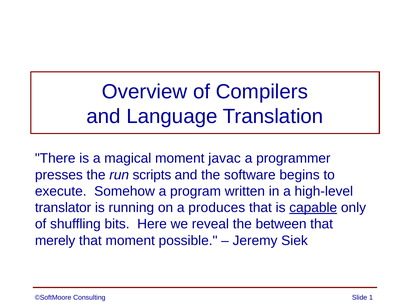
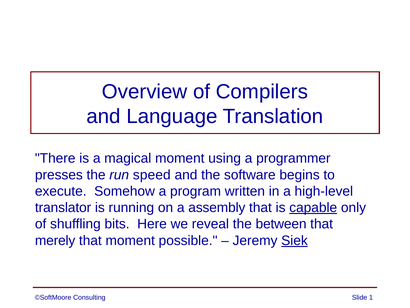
javac: javac -> using (225, 158)
scripts: scripts -> speed (152, 175)
produces: produces -> assembly (217, 207)
Siek underline: none -> present (294, 240)
